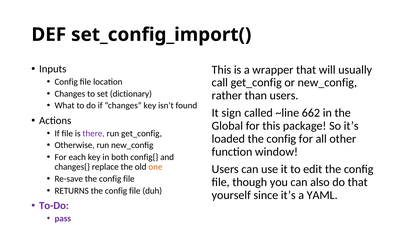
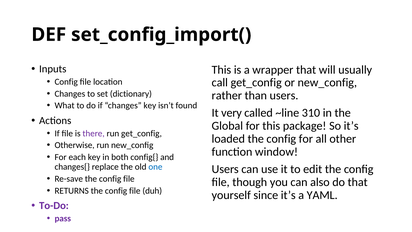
sign: sign -> very (232, 113)
662: 662 -> 310 (311, 113)
one colour: orange -> blue (155, 167)
